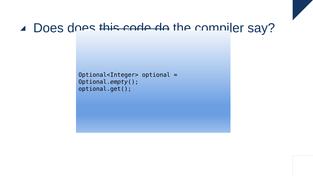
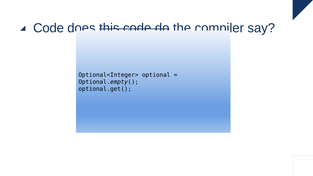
Does: Does -> Code (49, 28)
